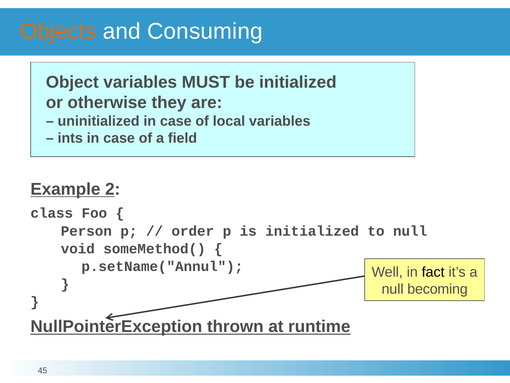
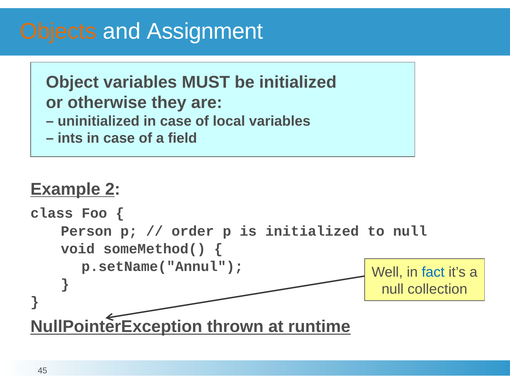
Consuming: Consuming -> Assignment (205, 31)
fact colour: black -> blue (433, 272)
becoming: becoming -> collection (437, 289)
